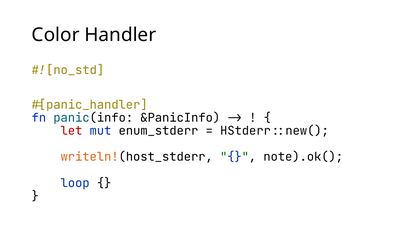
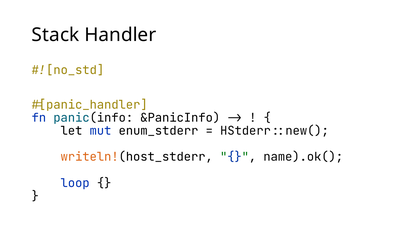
Color: Color -> Stack (56, 35)
let colour: red -> black (72, 131)
note).ok(: note).ok( -> name).ok( (303, 157)
